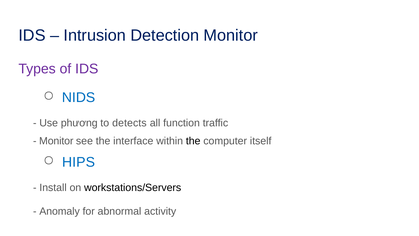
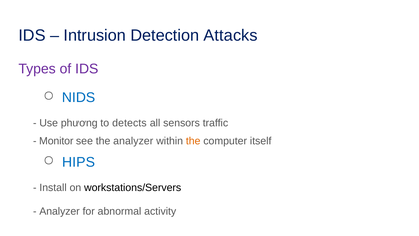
Detection Monitor: Monitor -> Attacks (231, 35)
function: function -> sensors (182, 123)
the interface: interface -> analyzer (133, 141)
the colour: black -> orange (193, 141)
Anomaly: Anomaly -> Analyzer (60, 211)
